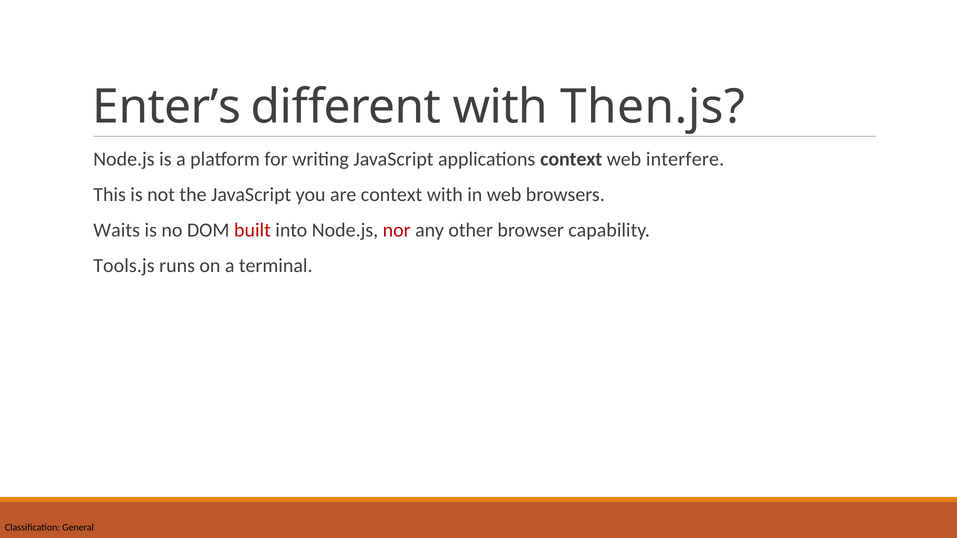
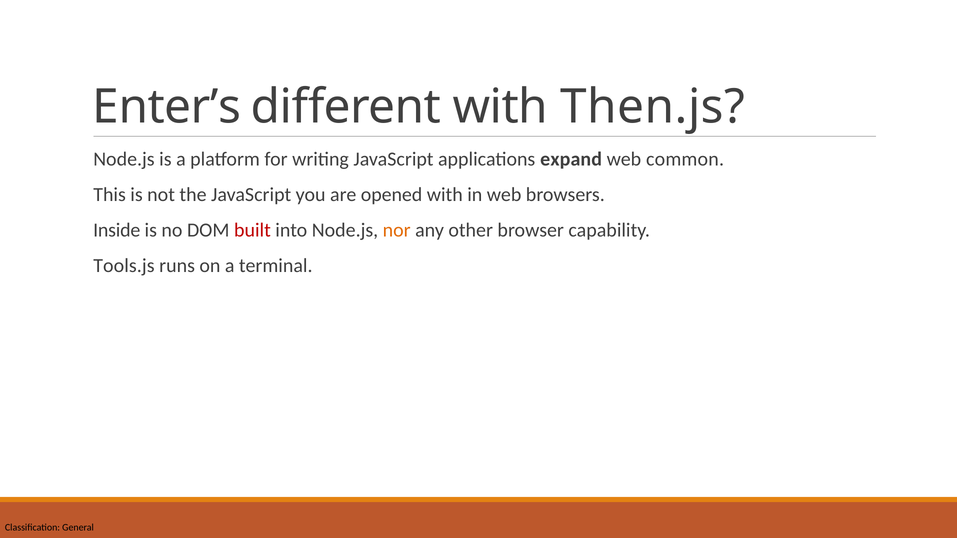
applications context: context -> expand (571, 159)
interfere: interfere -> common (685, 159)
are context: context -> opened (392, 195)
Waits: Waits -> Inside (117, 230)
nor colour: red -> orange (397, 230)
